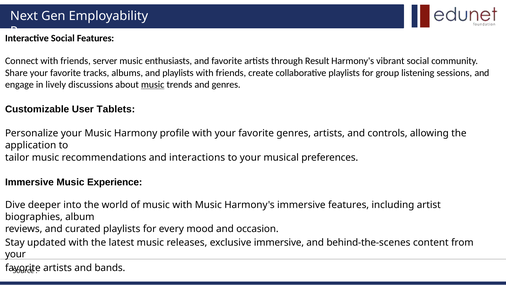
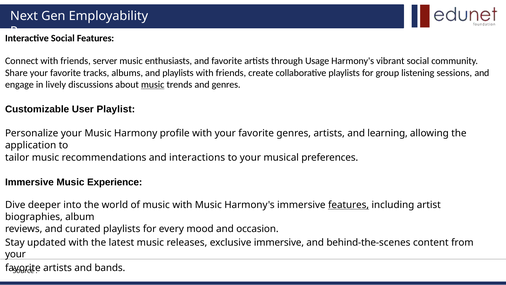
Result: Result -> Usage (317, 61)
Tablets: Tablets -> Playlist (116, 109)
controls: controls -> learning (388, 133)
features underline: none -> present (349, 205)
